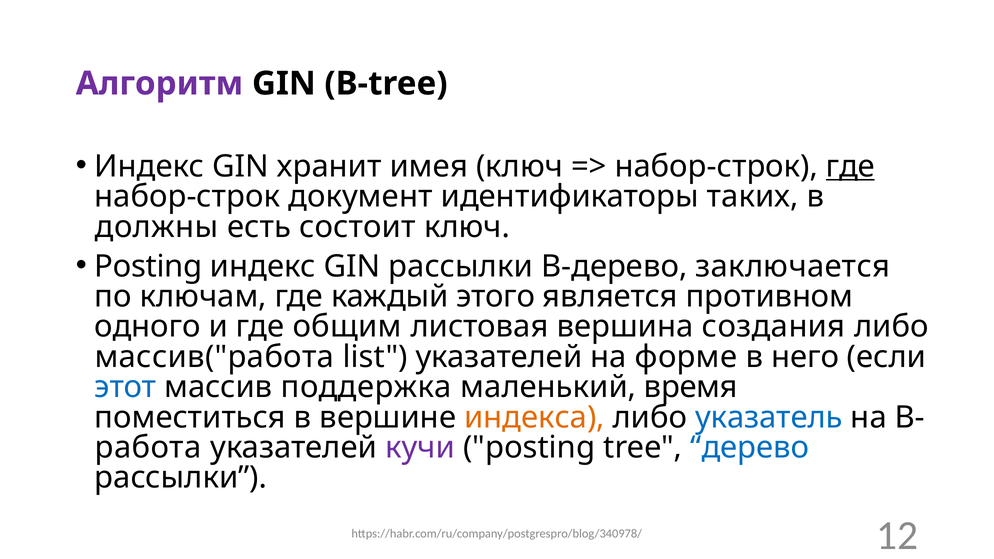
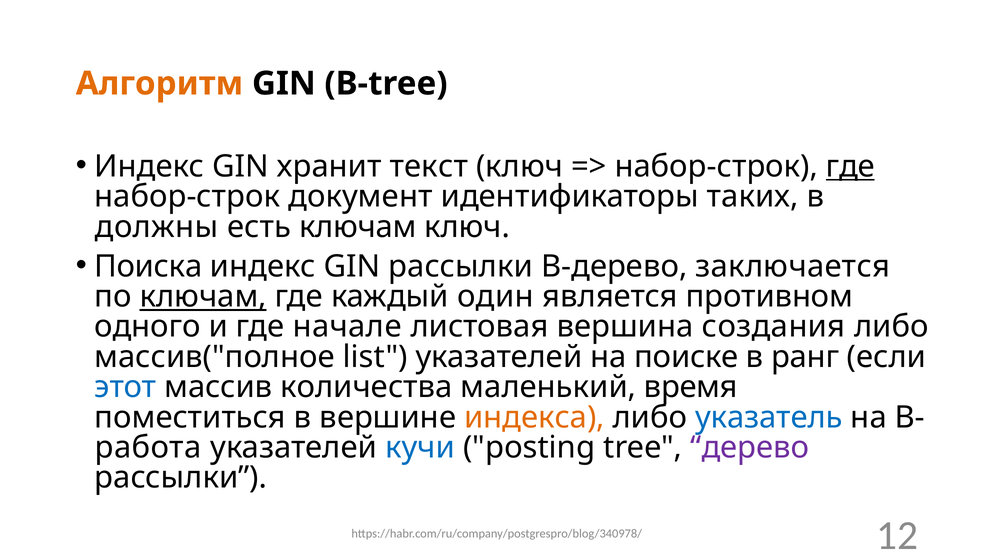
Алгоритм colour: purple -> orange (160, 84)
имея: имея -> текст (429, 166)
есть состоит: состоит -> ключам (358, 227)
Posting: Posting -> Поиска (148, 266)
ключам underline: none -> present (203, 297)
этого: этого -> один (495, 297)
общим: общим -> начале (347, 327)
массив("работа: массив("работа -> массив("полное (215, 357)
форме: форме -> поиске (686, 357)
него: него -> ранг (805, 357)
поддержка: поддержка -> количества (366, 387)
кучи colour: purple -> blue (420, 448)
дерево colour: blue -> purple (750, 448)
